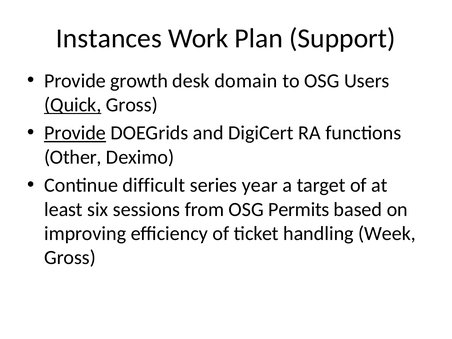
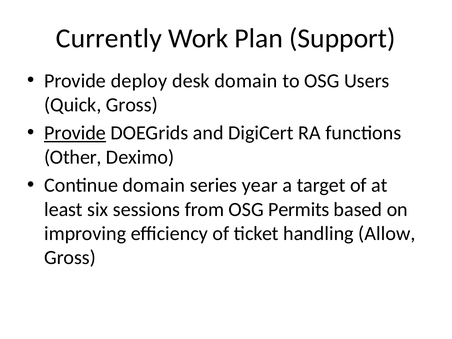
Instances: Instances -> Currently (109, 38)
growth: growth -> deploy (139, 81)
Quick underline: present -> none (73, 105)
Continue difficult: difficult -> domain (154, 185)
Week: Week -> Allow (387, 234)
